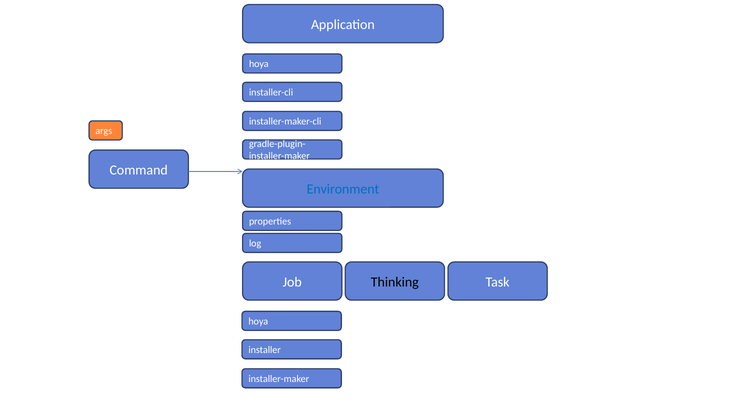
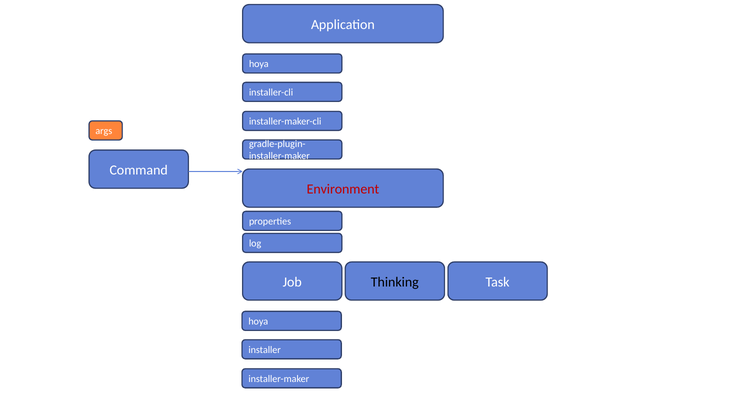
Environment colour: blue -> red (343, 189)
